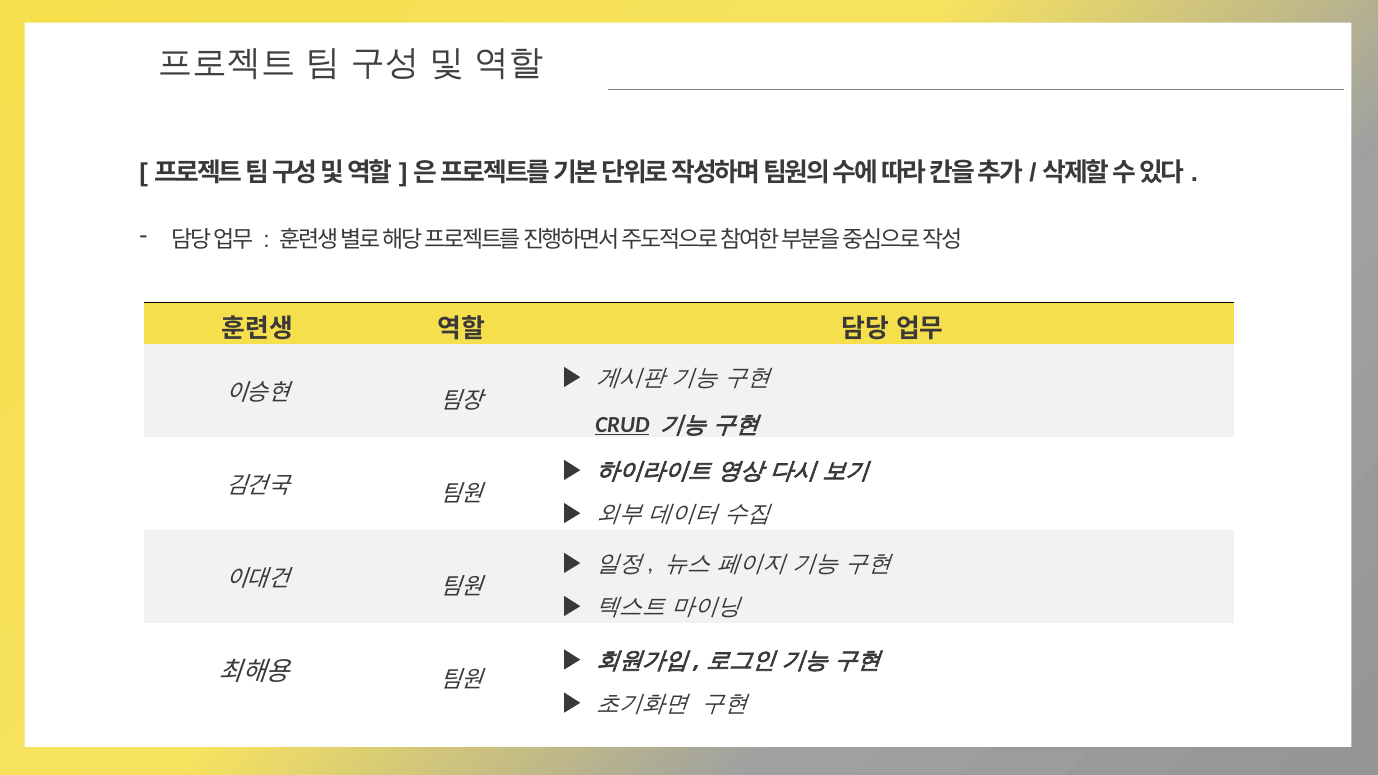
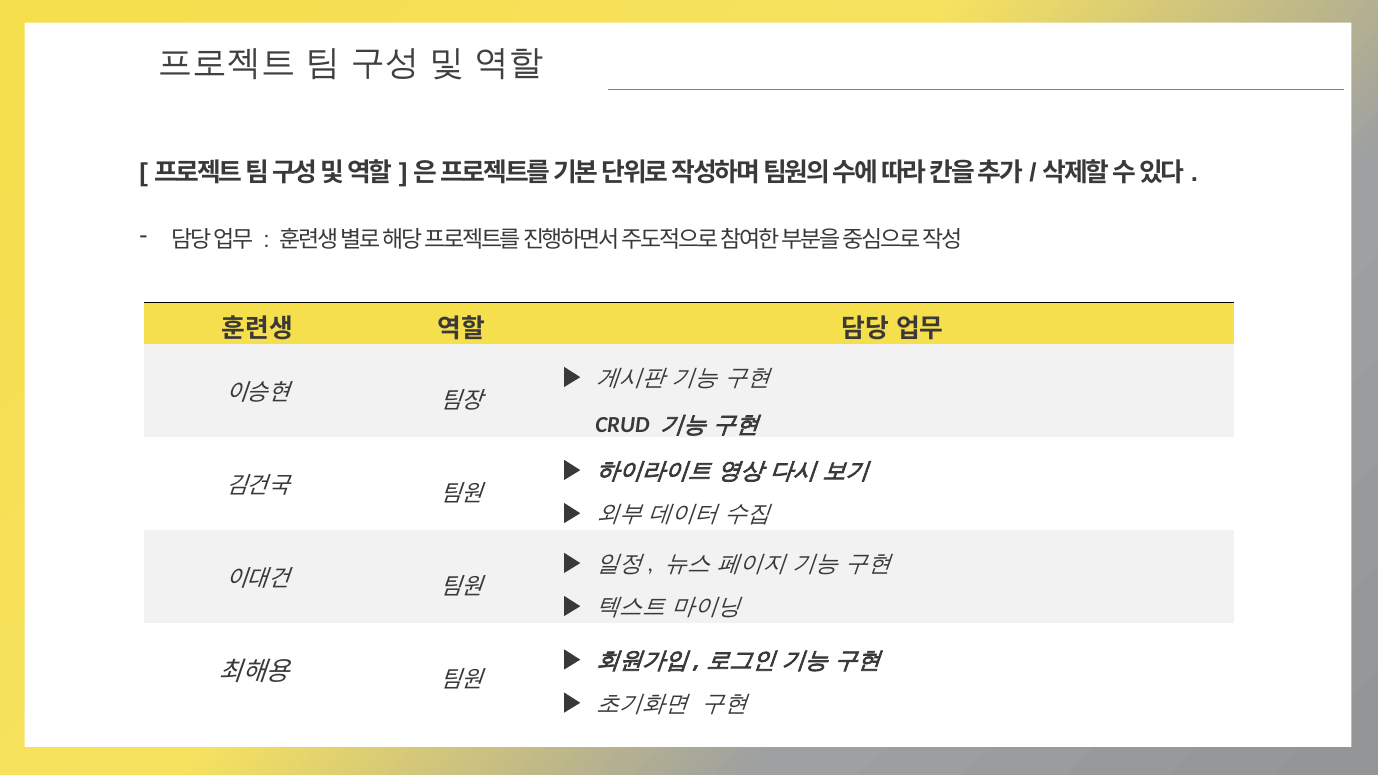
CRUD underline: present -> none (622, 425)
